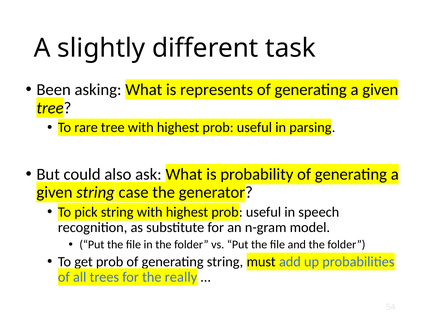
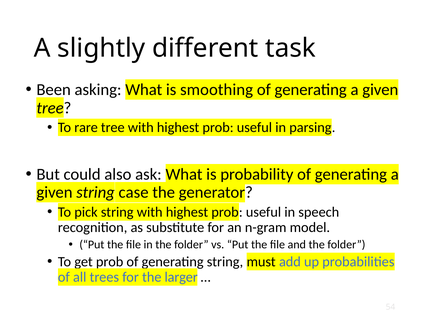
represents: represents -> smoothing (217, 90)
really: really -> larger (181, 277)
